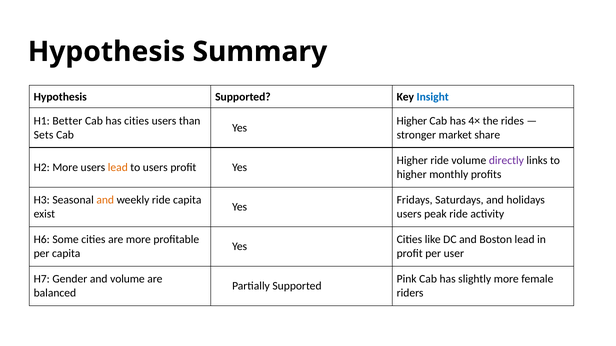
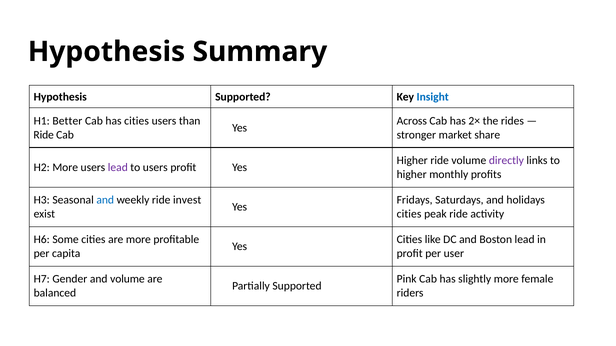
Higher: Higher -> Across (412, 121)
4×: 4× -> 2× (474, 121)
Sets: Sets -> Ride (44, 135)
lead colour: orange -> purple (118, 168)
and colour: orange -> blue (105, 200)
ride capita: capita -> invest (187, 200)
users: users -> cities (409, 214)
